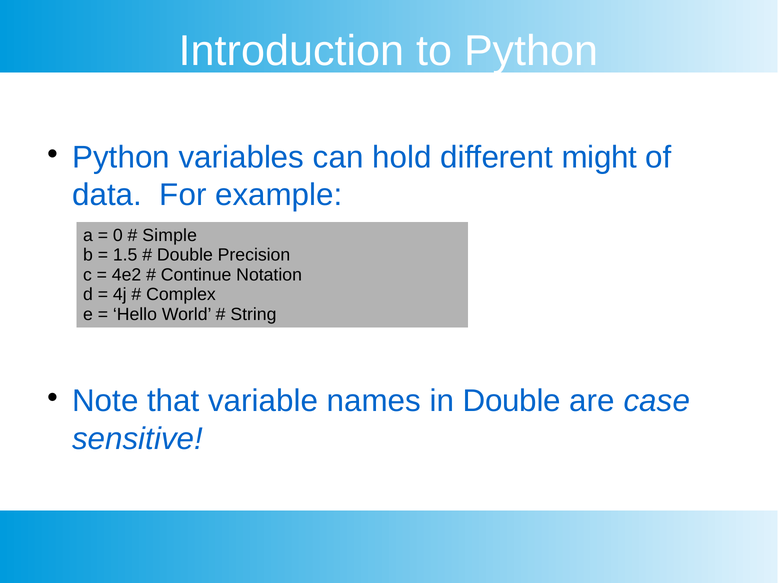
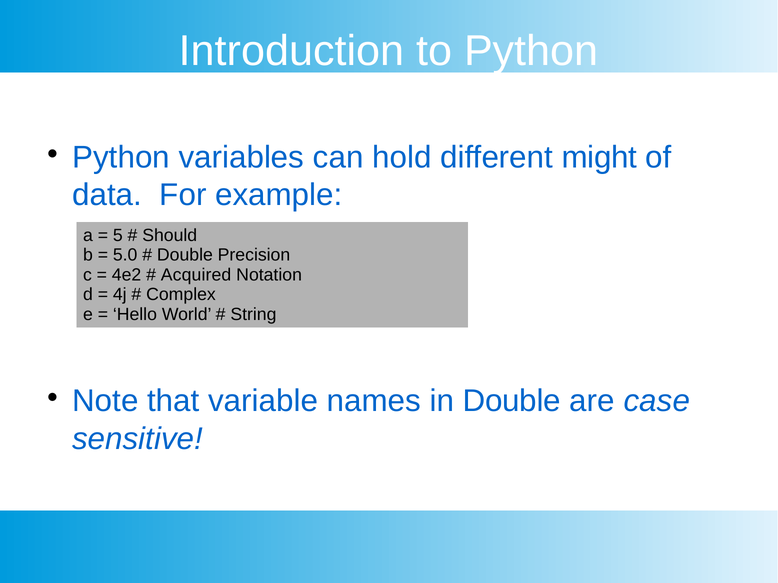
0: 0 -> 5 (118, 235)
Simple: Simple -> Should (170, 235)
1.5: 1.5 -> 5.0 (125, 255)
Continue: Continue -> Acquired (196, 275)
